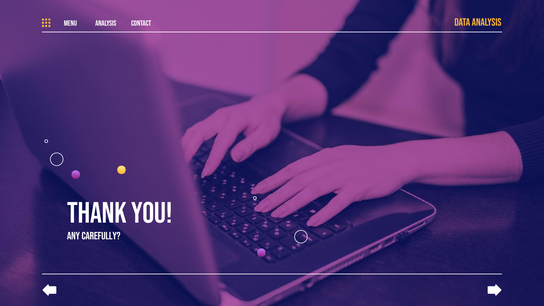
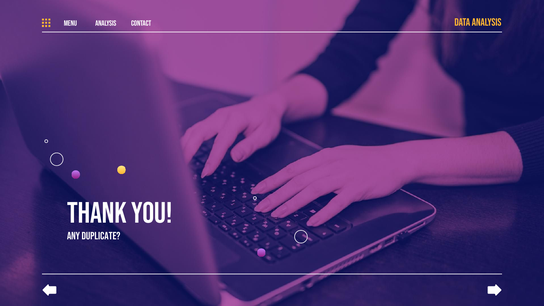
carefully: carefully -> duplicate (101, 236)
